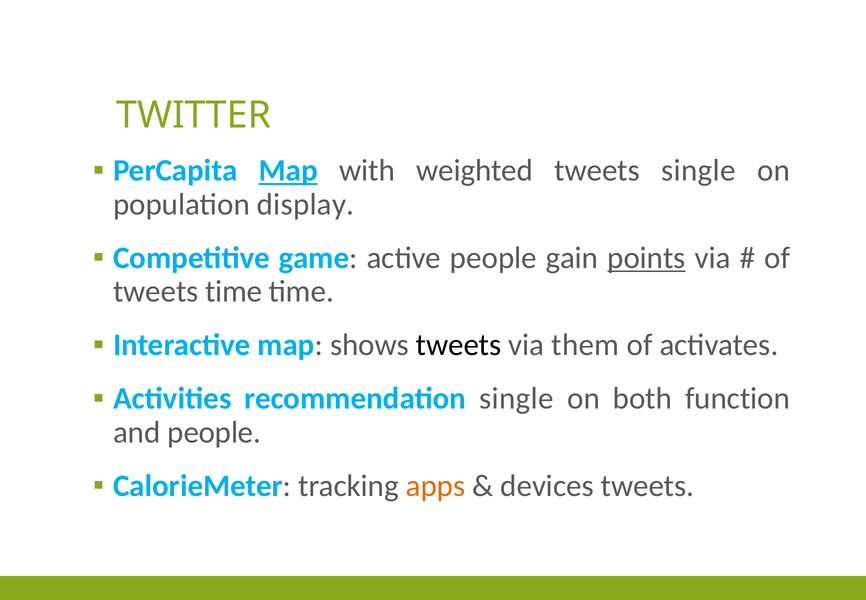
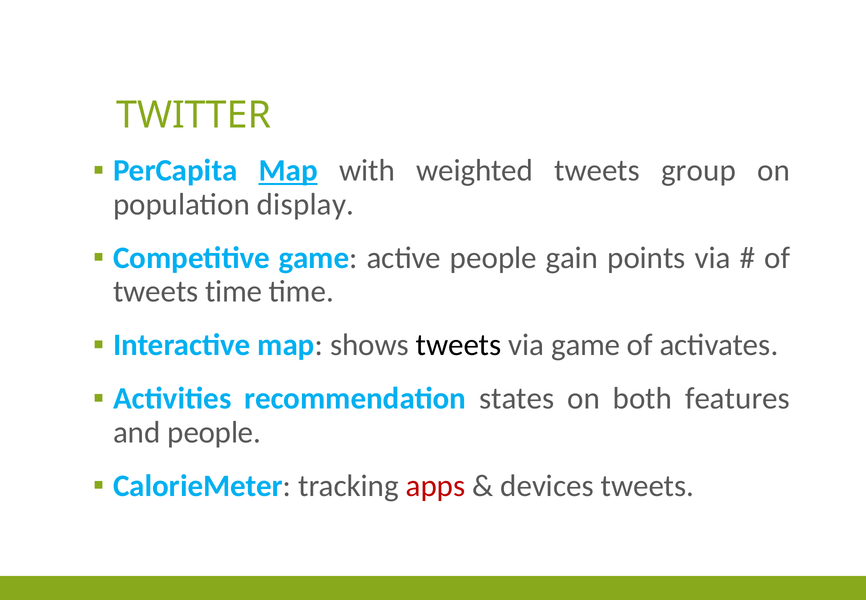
tweets single: single -> group (699, 171)
points underline: present -> none (646, 258)
via them: them -> game (586, 345)
recommendation single: single -> states (517, 398)
function: function -> features (738, 398)
apps colour: orange -> red (436, 486)
